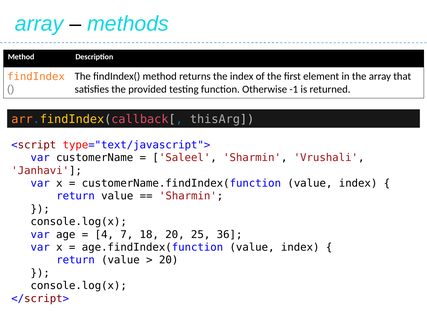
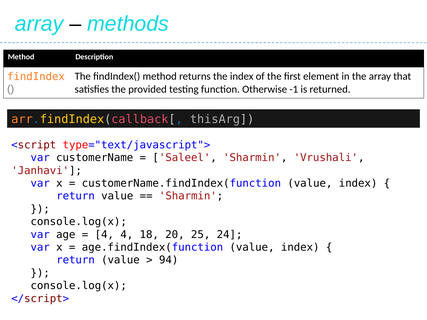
4 7: 7 -> 4 (127, 235)
36: 36 -> 24 (230, 235)
20: 20 -> 94 (169, 260)
